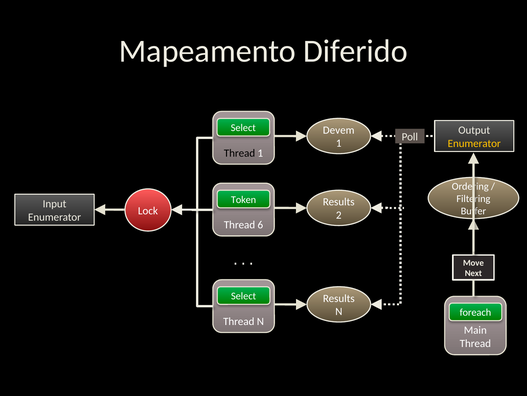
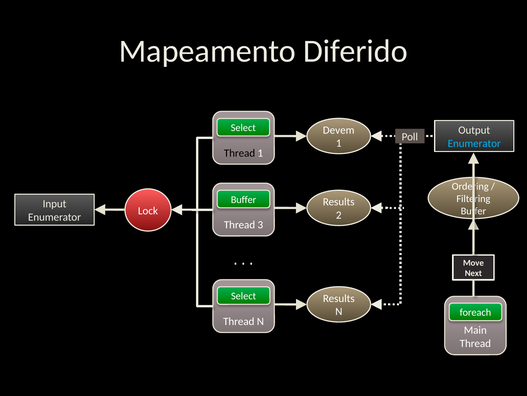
Enumerator colour: yellow -> light blue (474, 143)
Token: Token -> Buffer (244, 199)
6: 6 -> 3 (260, 224)
